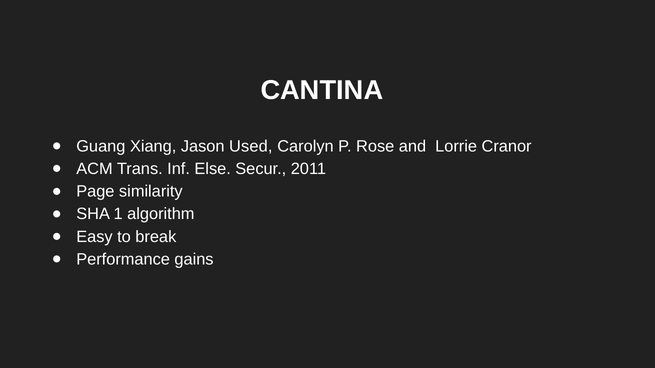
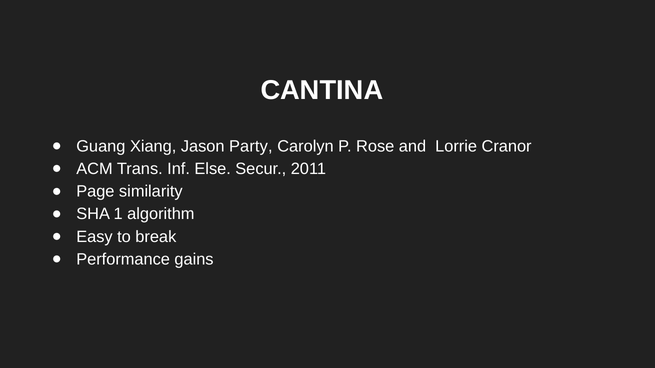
Used: Used -> Party (251, 147)
